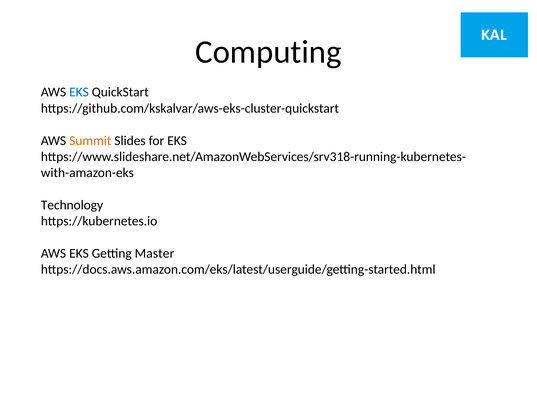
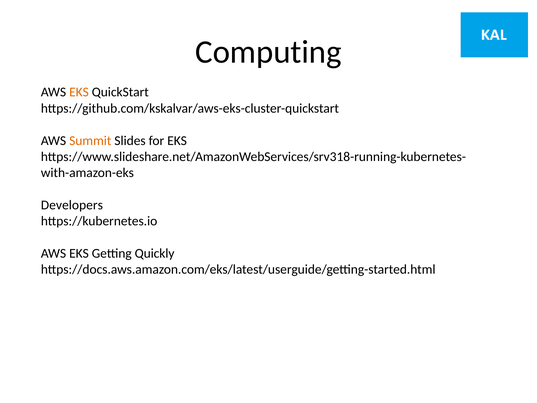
EKS colour: blue -> orange (79, 92)
Technology: Technology -> Developers (72, 205)
Master: Master -> Quickly (155, 253)
